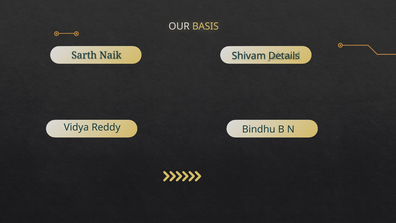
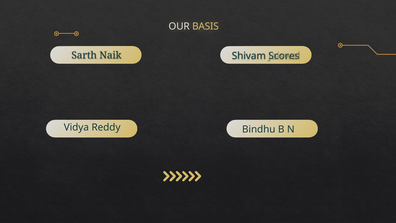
Details: Details -> Scores (284, 56)
